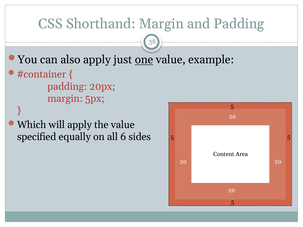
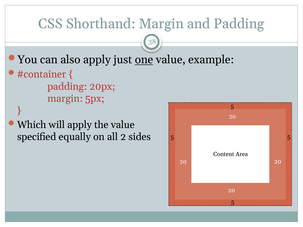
6: 6 -> 2 (123, 137)
